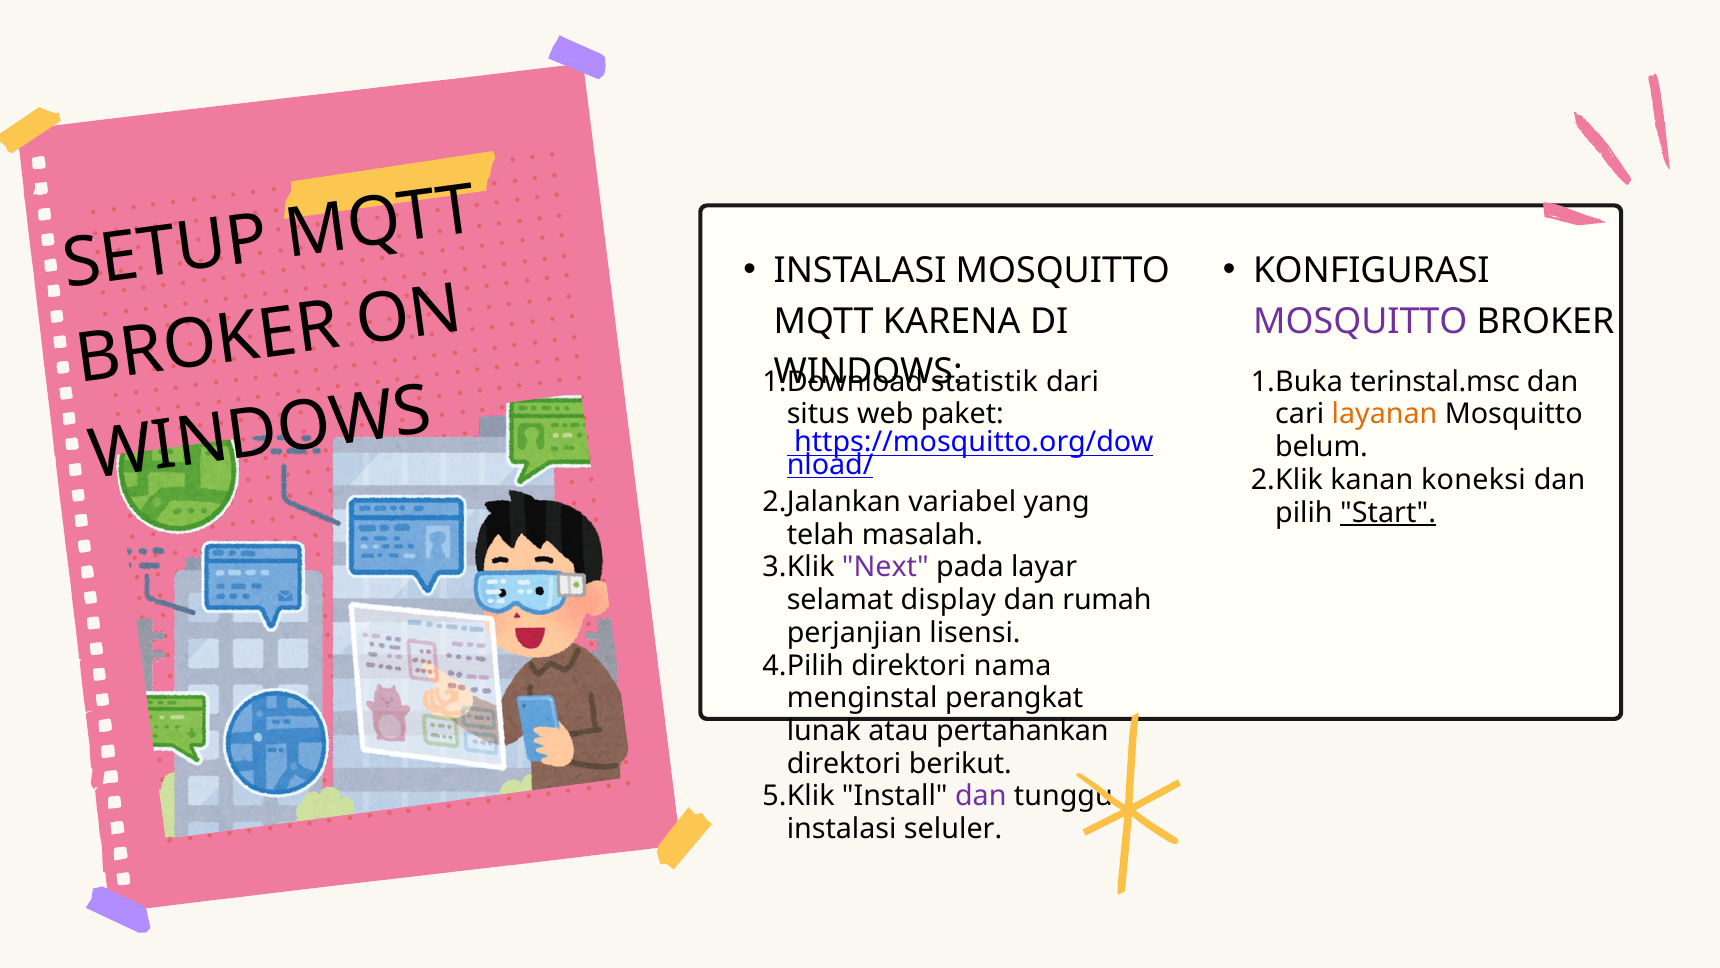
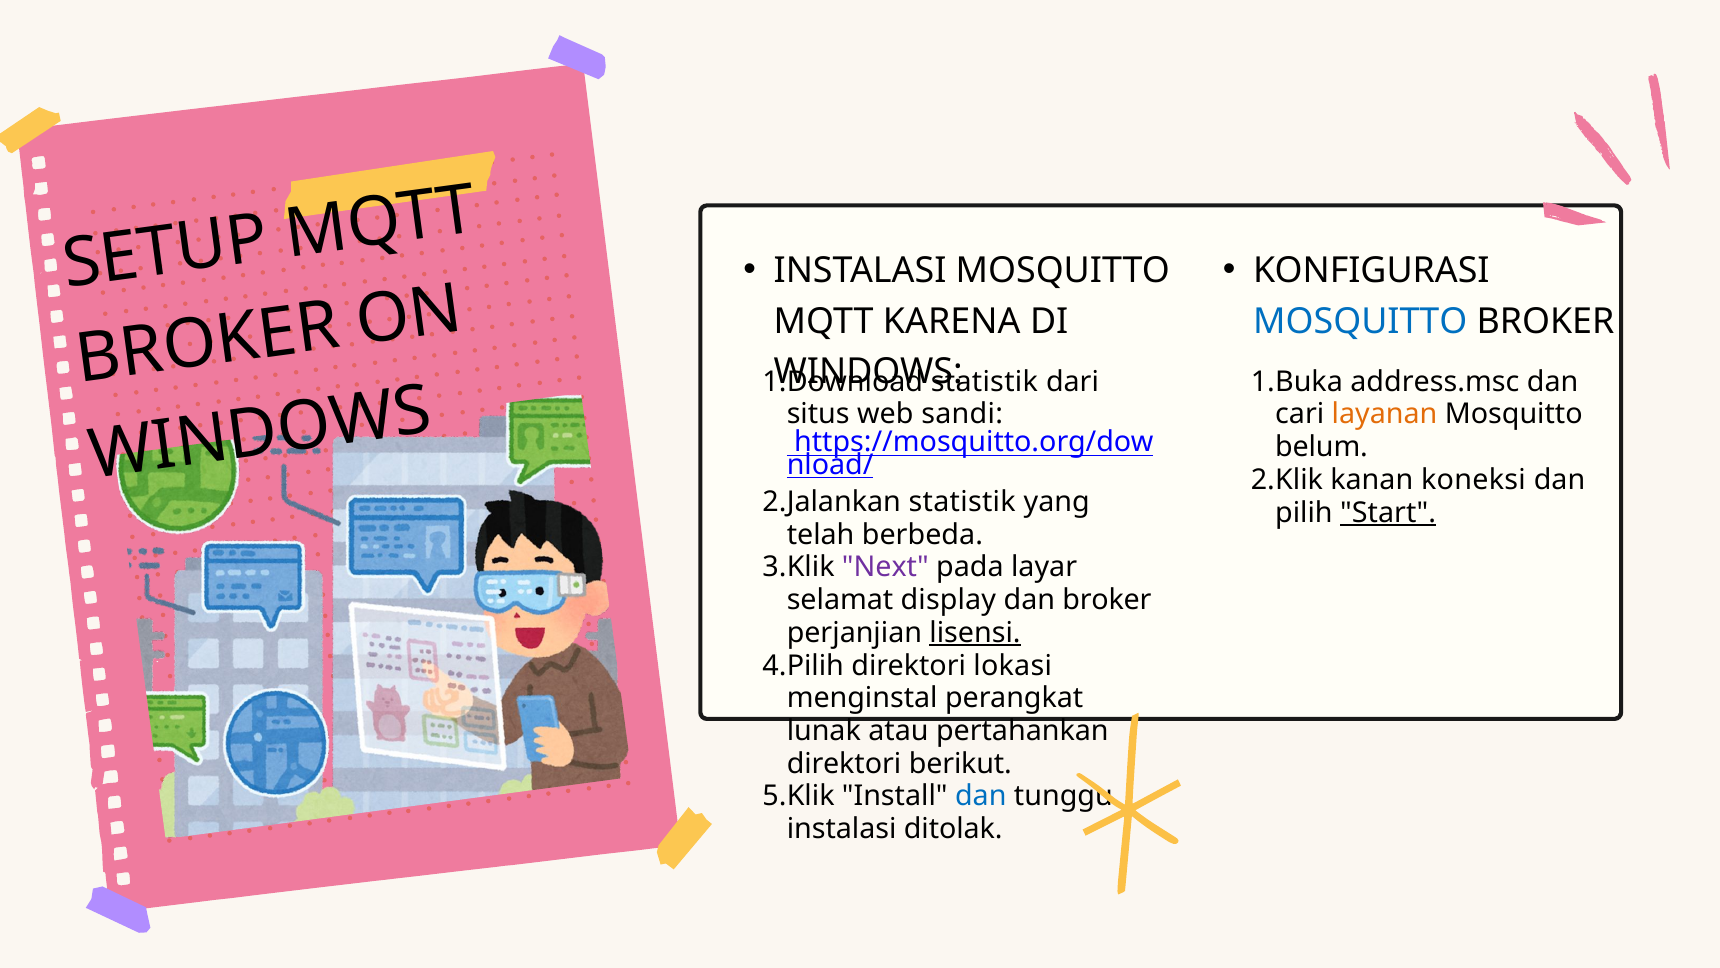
MOSQUITTO colour: purple -> blue (1360, 321)
terinstal.msc: terinstal.msc -> address.msc (1435, 382)
paket: paket -> sandi (962, 414)
variabel: variabel -> statistik (962, 502)
masalah: masalah -> berbeda (922, 535)
dan rumah: rumah -> broker (1107, 600)
lisensi underline: none -> present (975, 633)
nama: nama -> lokasi (1013, 665)
dan colour: purple -> blue (981, 796)
seluler: seluler -> ditolak (953, 829)
